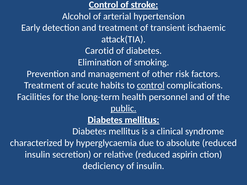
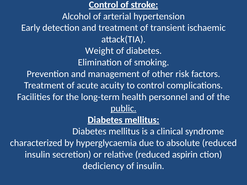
Carotid: Carotid -> Weight (99, 51)
habits: habits -> acuity (112, 85)
control underline: present -> none (151, 85)
